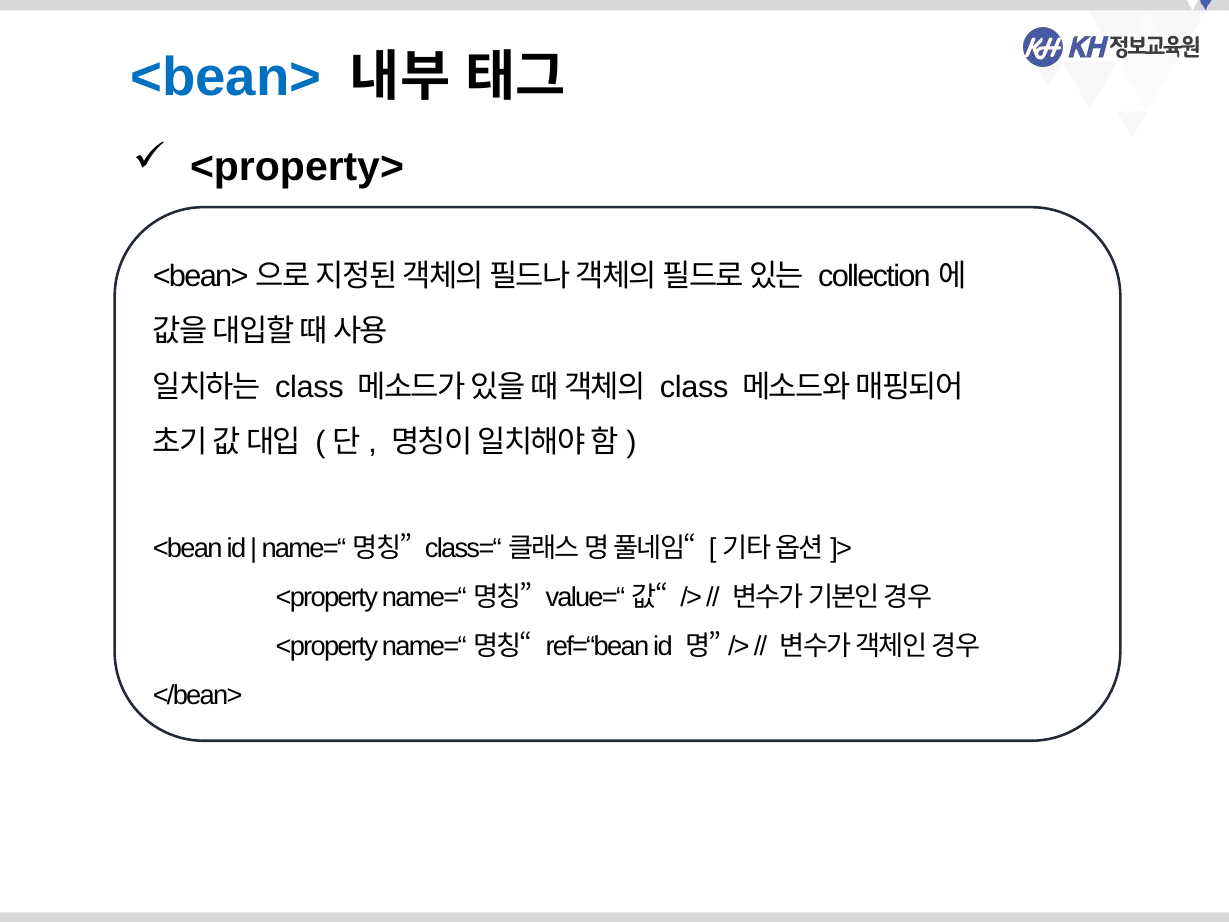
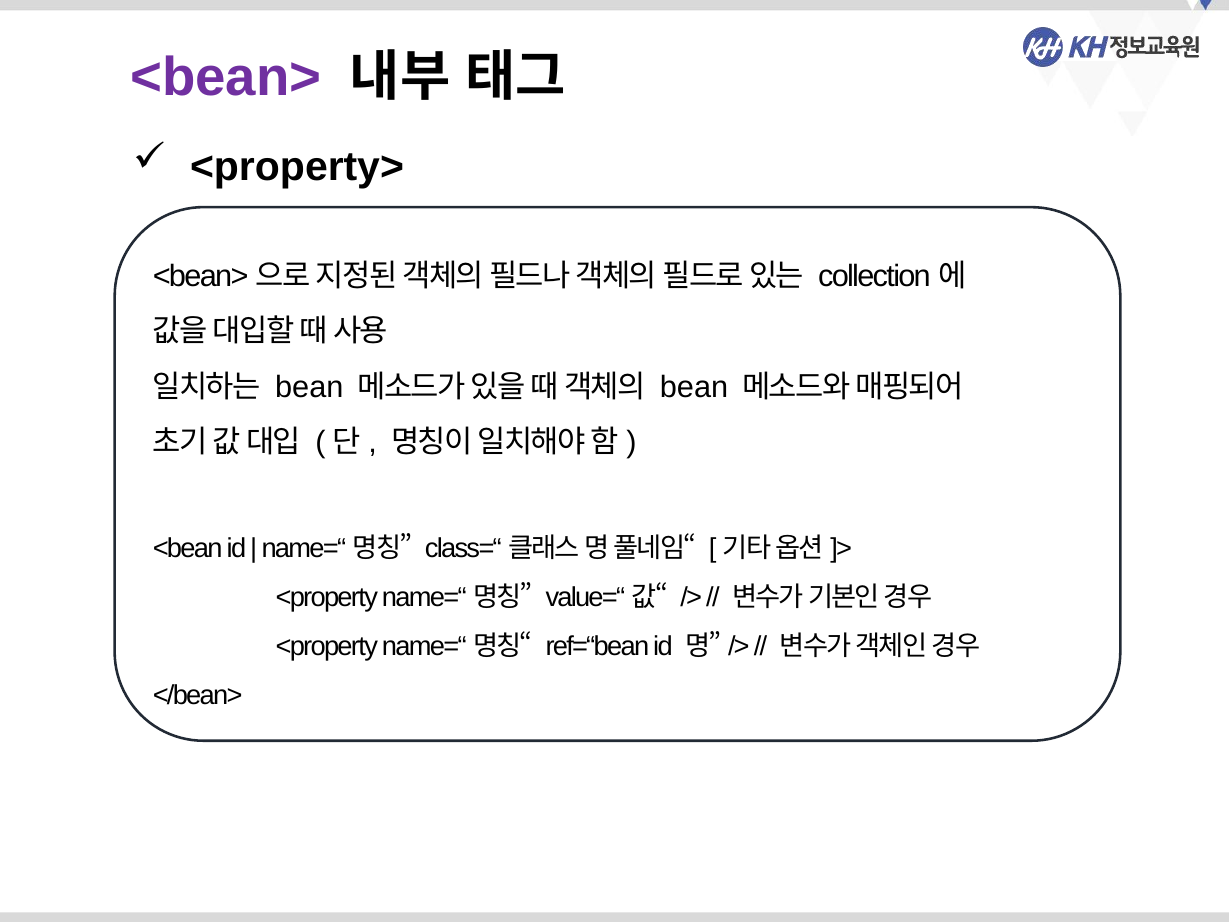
<bean> colour: blue -> purple (226, 77)
class: class -> bean (309, 387)
class: class -> bean (694, 387)
